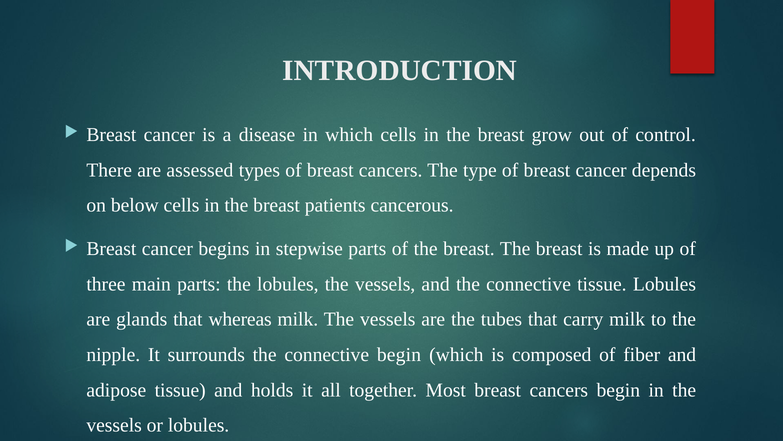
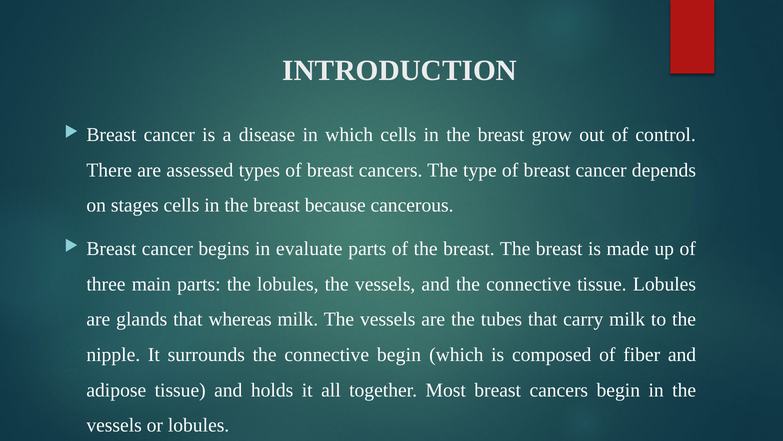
below: below -> stages (135, 205)
patients: patients -> because (335, 205)
stepwise: stepwise -> evaluate (309, 249)
